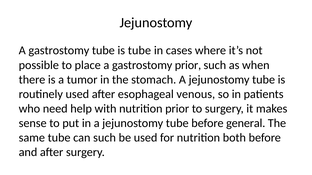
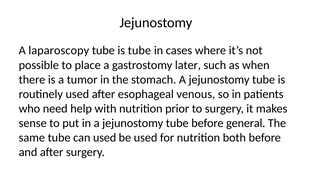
gastrostomy: gastrostomy -> laparoscopy (59, 51)
gastrostomy prior: prior -> later (188, 65)
can such: such -> used (105, 138)
